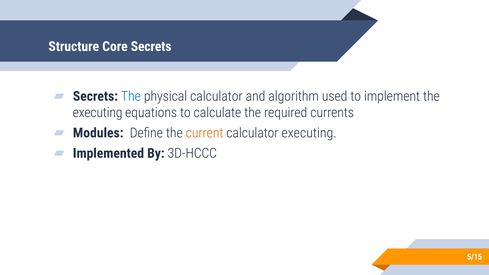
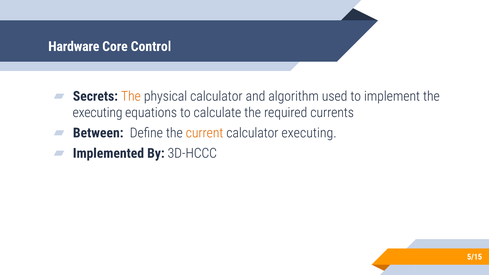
Structure: Structure -> Hardware (74, 46)
Core Secrets: Secrets -> Control (151, 46)
The colour: blue -> orange (131, 96)
Modules: Modules -> Between (98, 133)
